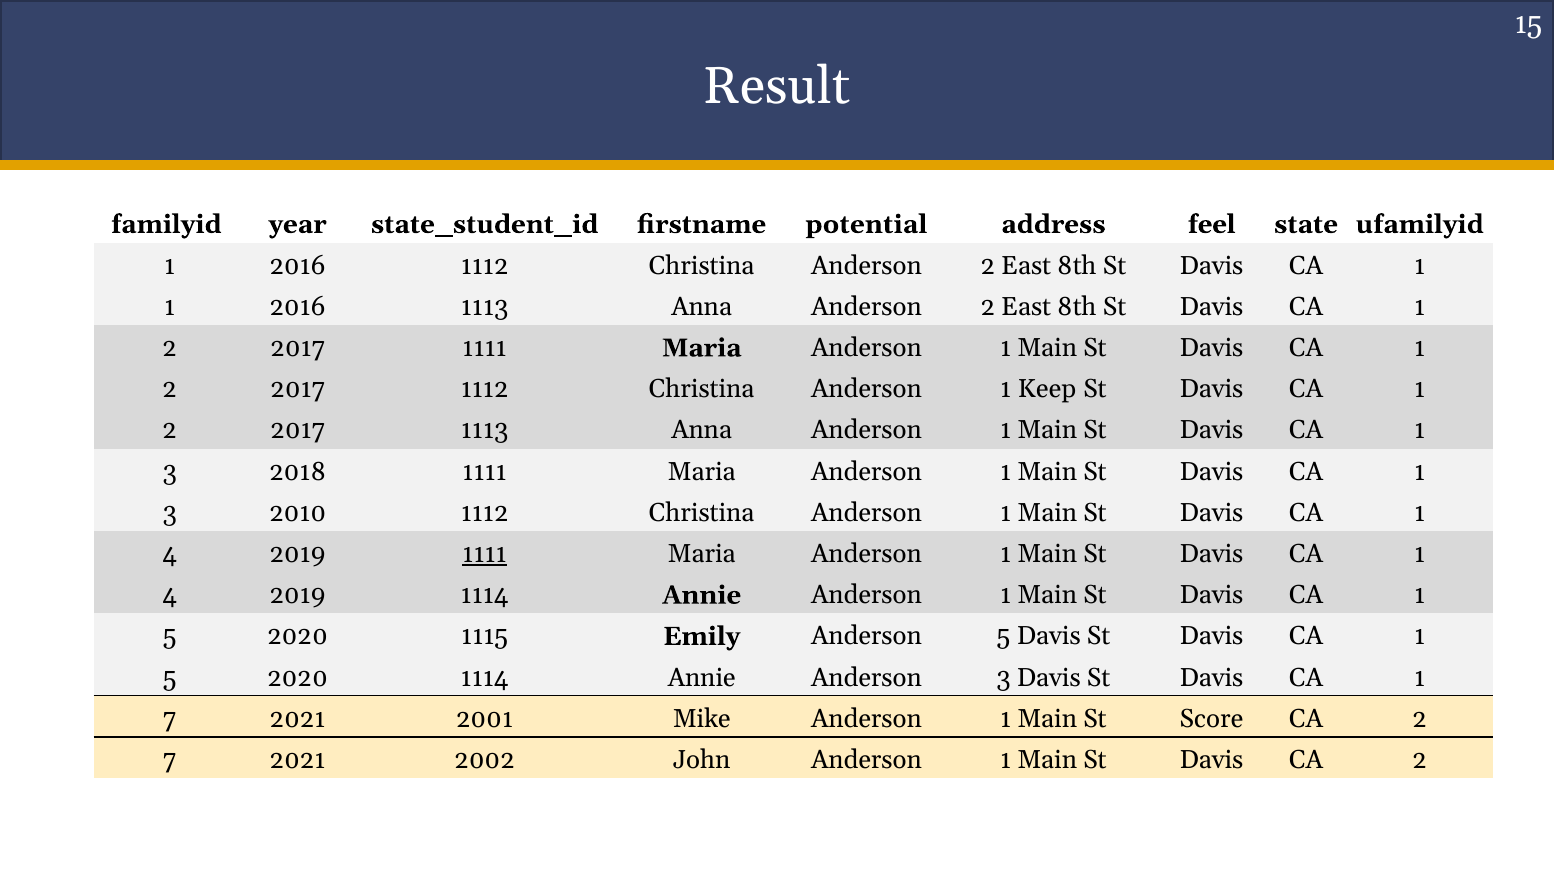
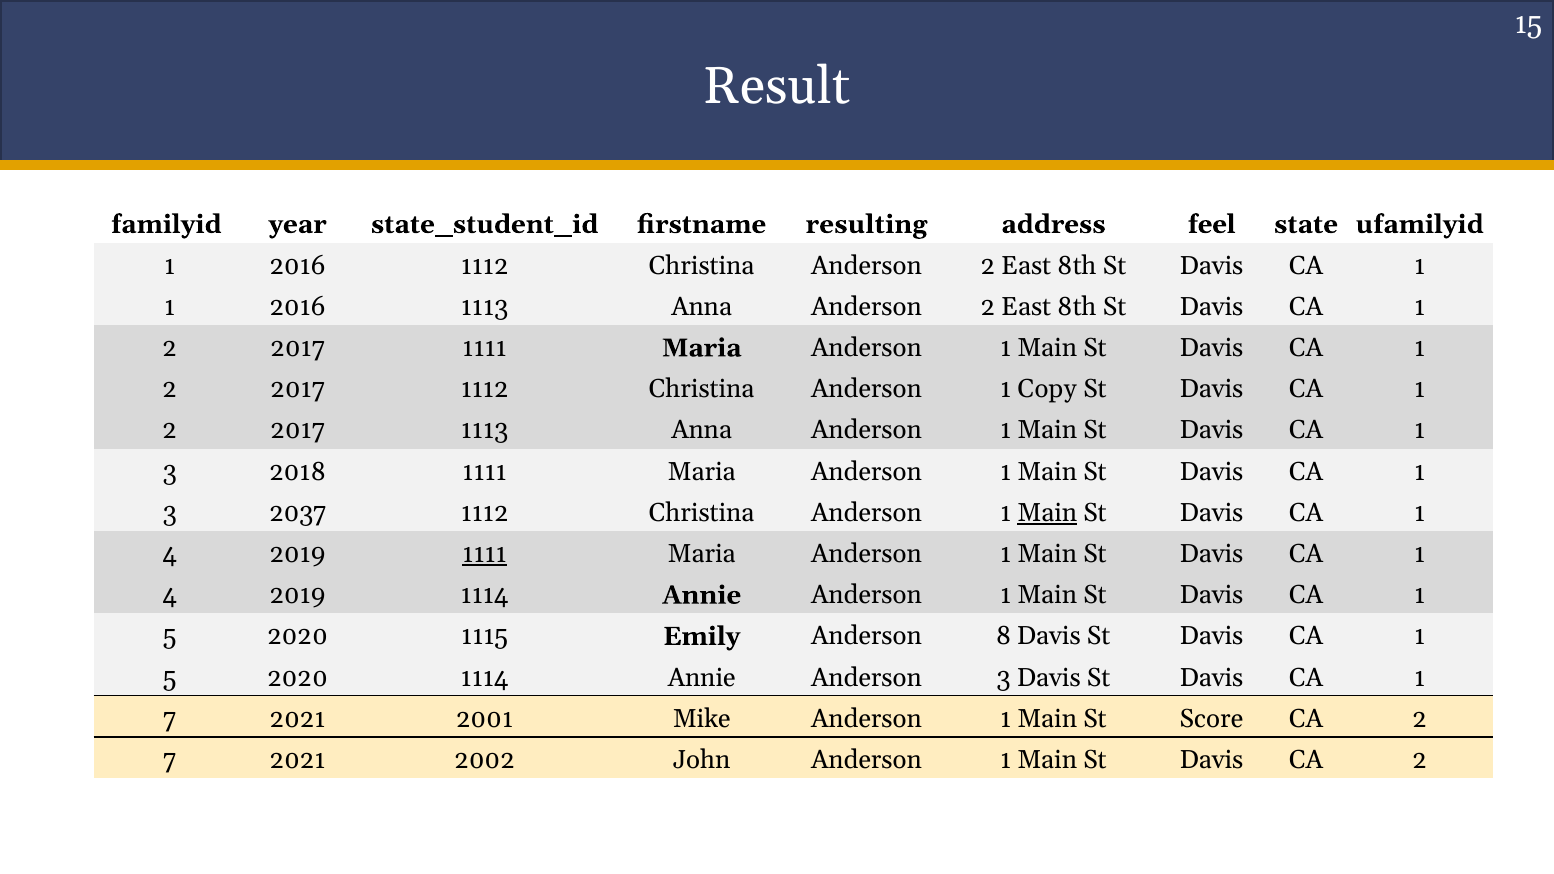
potential: potential -> resulting (866, 224)
Keep: Keep -> Copy (1047, 389)
2010: 2010 -> 2037 (298, 513)
Main underline: none -> present (1047, 513)
Anderson 5: 5 -> 8 (1004, 636)
